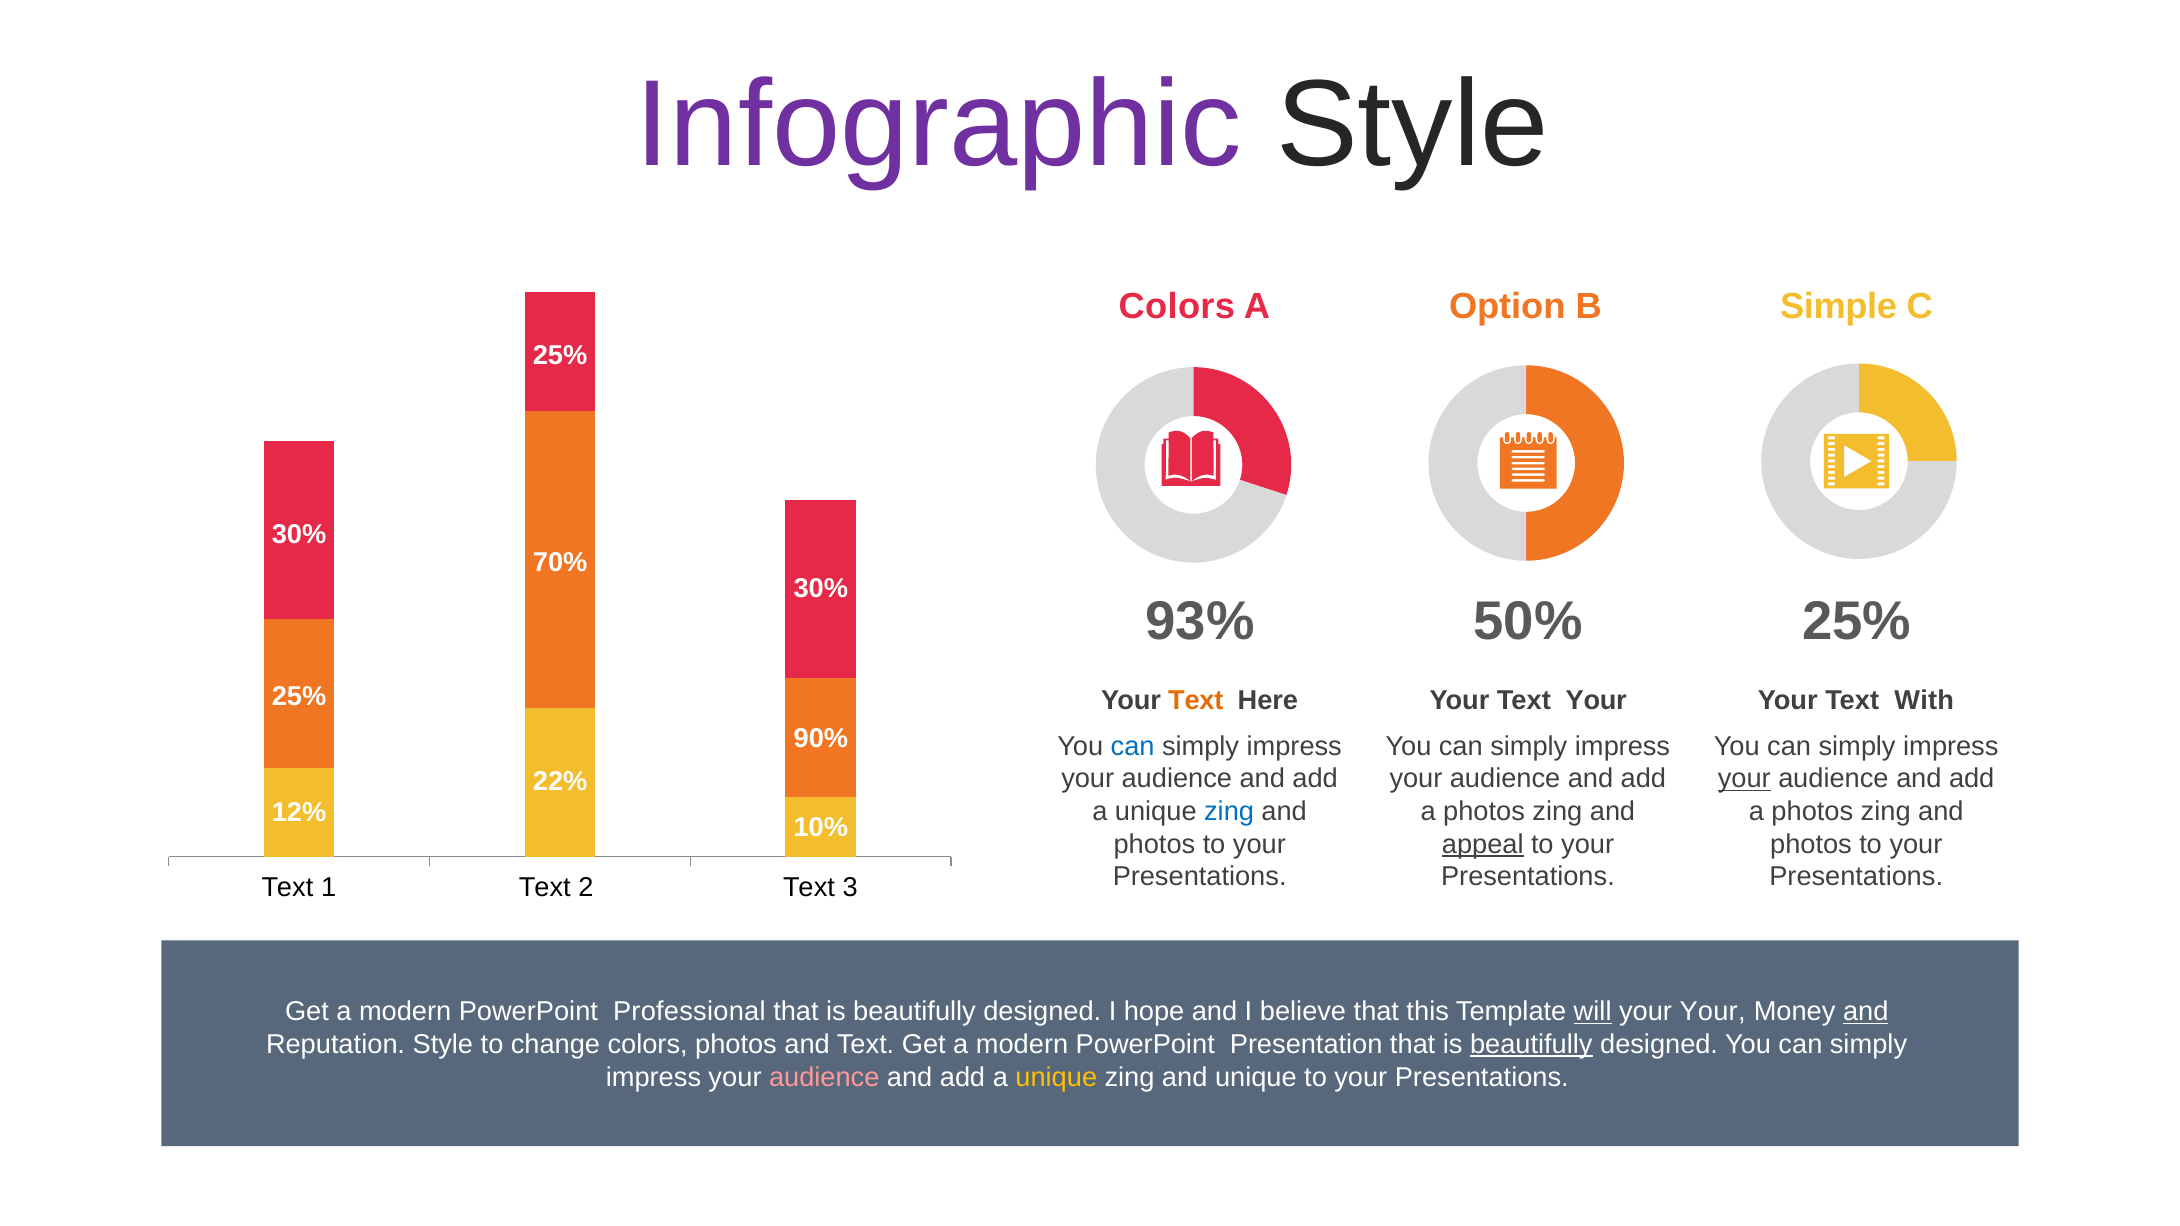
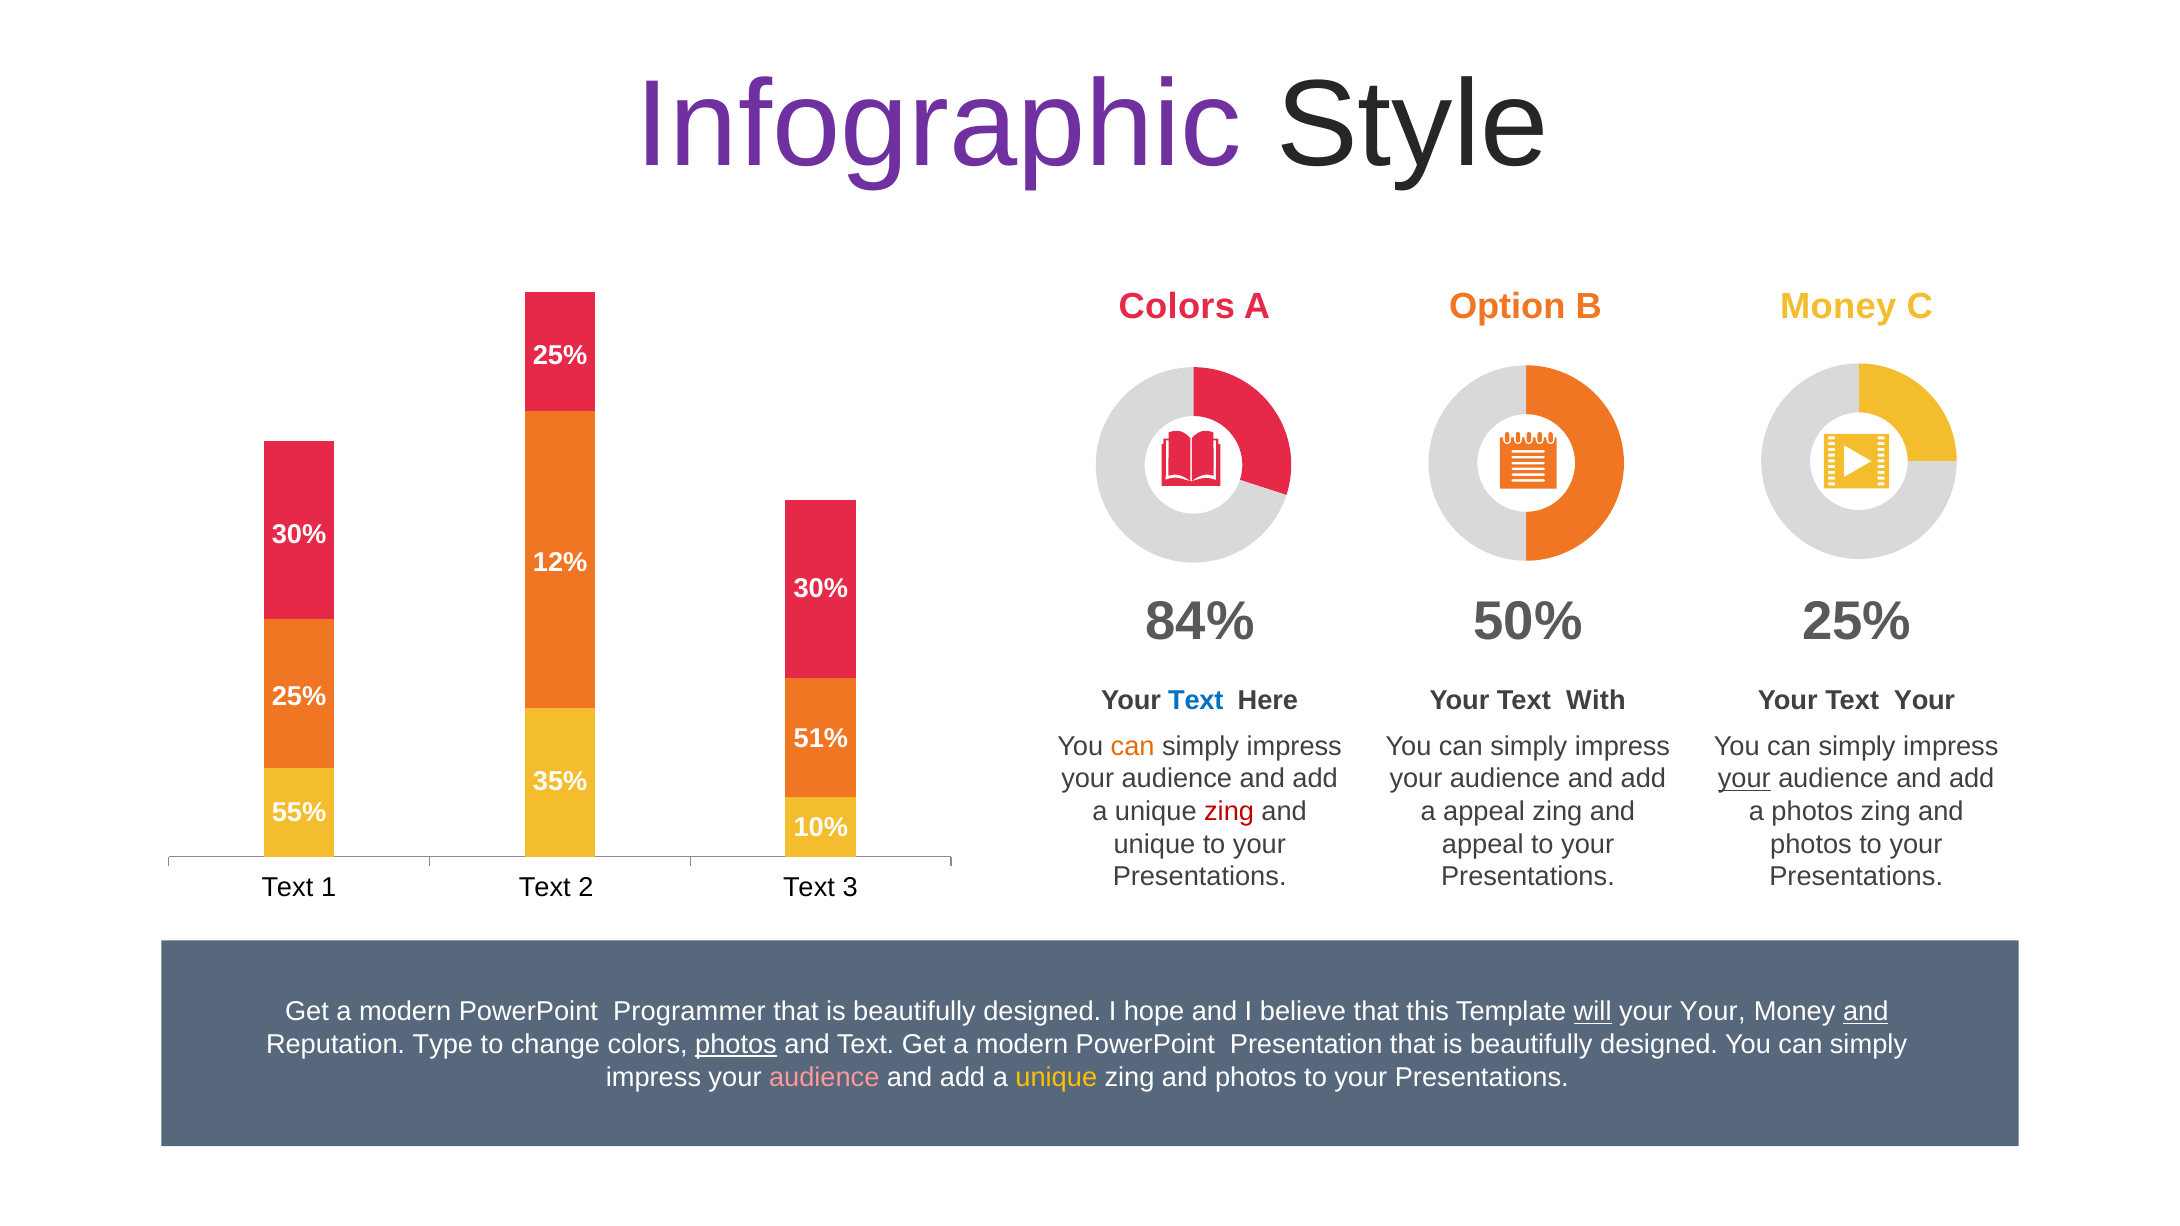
B Simple: Simple -> Money (1838, 306)
70%: 70% -> 12% (560, 562)
93%: 93% -> 84% (1200, 622)
Text colour: orange -> blue (1196, 701)
Text Your: Your -> With (1596, 701)
Text With: With -> Your (1924, 701)
90%: 90% -> 51% (821, 738)
can colour: blue -> orange (1133, 746)
22%: 22% -> 35% (560, 782)
zing colour: blue -> red (1229, 812)
photos: photos -> appeal (1484, 812)
12%: 12% -> 55% (299, 813)
photos: photos -> unique (1154, 844)
appeal underline: present -> none (1483, 844)
Professional: Professional -> Programmer (689, 1012)
Reputation Style: Style -> Type (443, 1045)
photos underline: none -> present (736, 1045)
beautifully underline: present -> none (1531, 1045)
unique: unique -> photos (1256, 1077)
